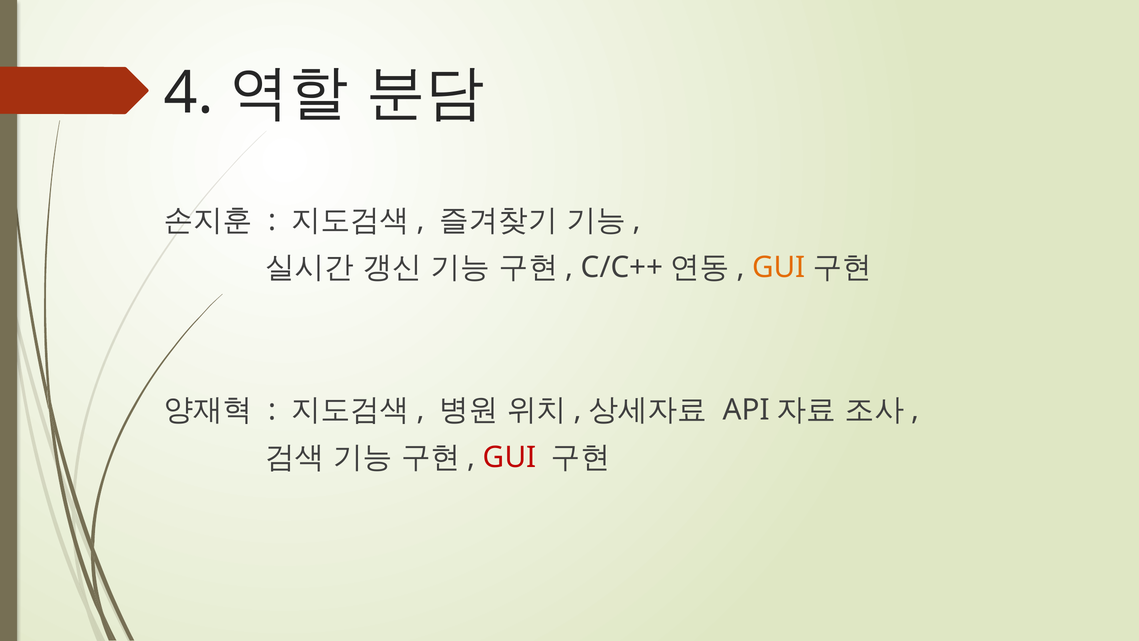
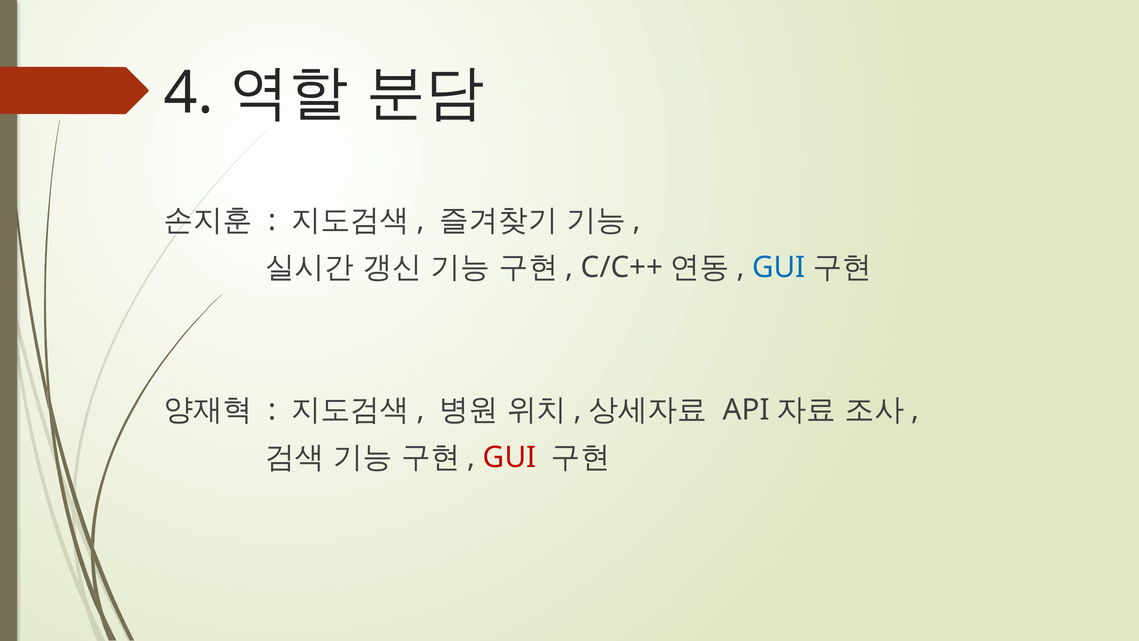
GUI colour: orange -> blue (779, 268)
